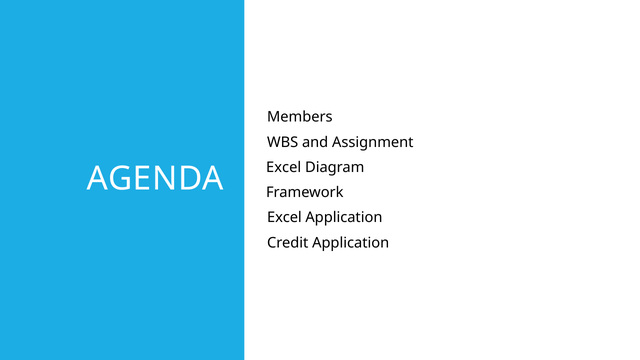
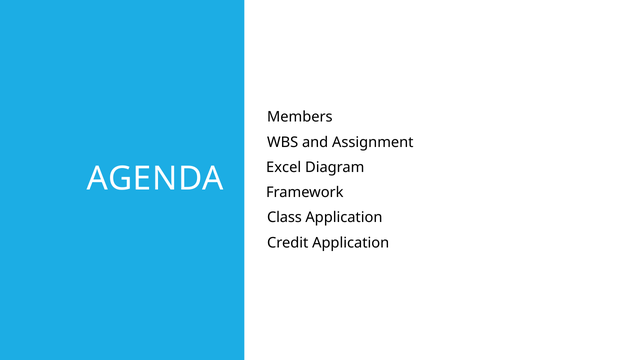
Excel: Excel -> Class (284, 218)
